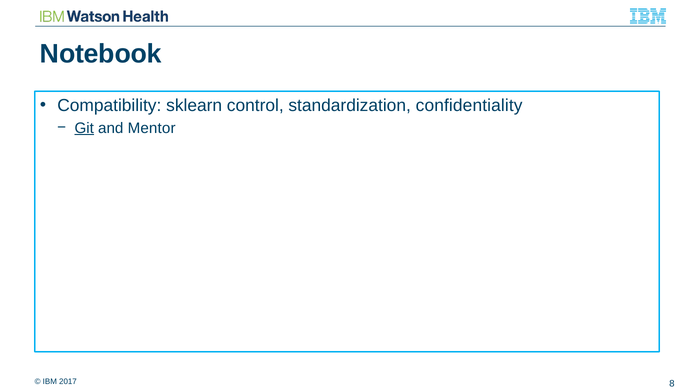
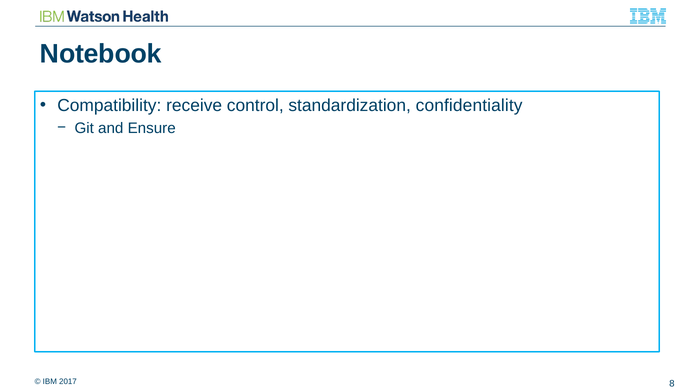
sklearn: sklearn -> receive (194, 105)
Git underline: present -> none (84, 128)
Mentor: Mentor -> Ensure (152, 128)
